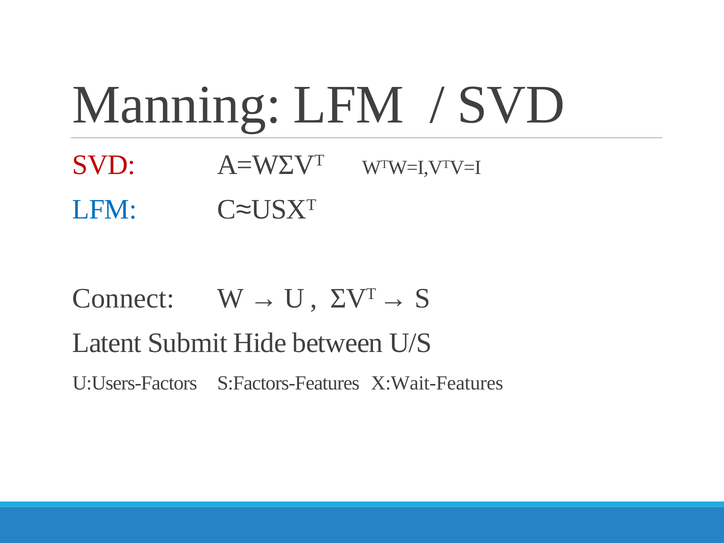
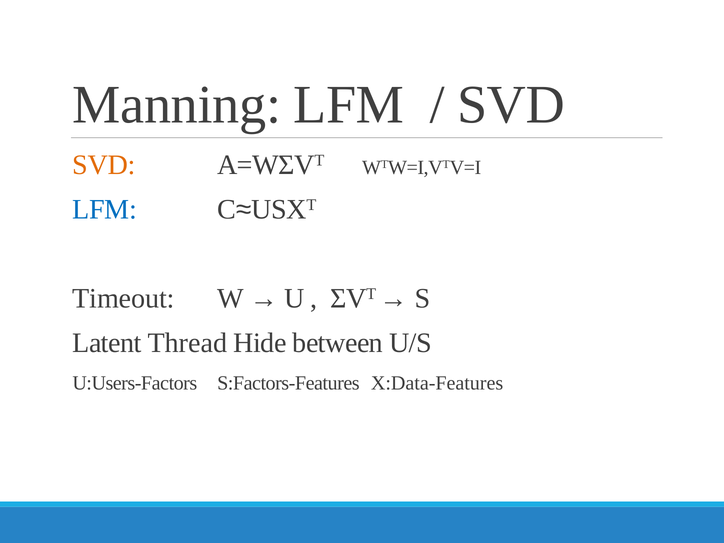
SVD colour: red -> orange (104, 165)
Connect: Connect -> Timeout (123, 298)
Submit: Submit -> Thread (187, 343)
X:Wait-Features: X:Wait-Features -> X:Data-Features (437, 383)
